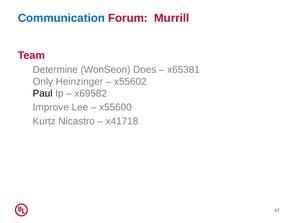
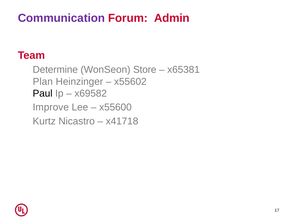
Communication colour: blue -> purple (61, 18)
Murrill: Murrill -> Admin (172, 18)
Does: Does -> Store (145, 70)
Only: Only -> Plan (43, 81)
